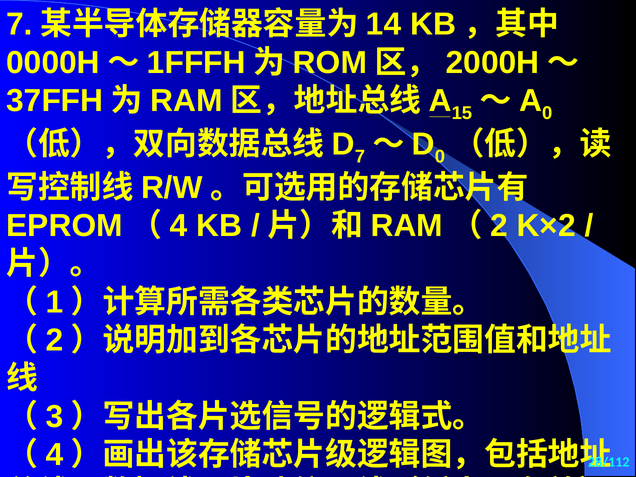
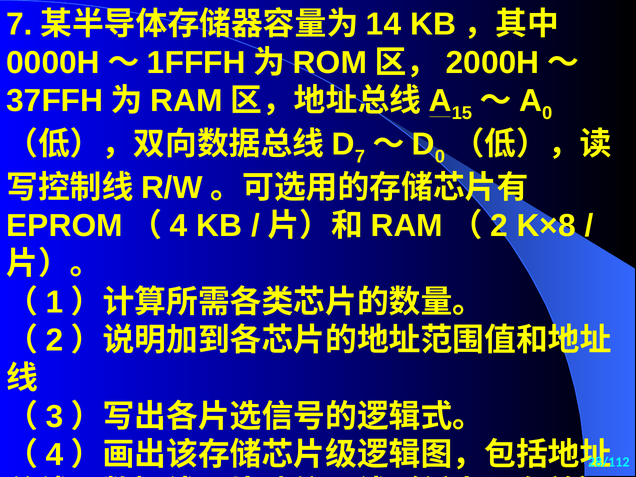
K×2: K×2 -> K×8 (546, 226)
